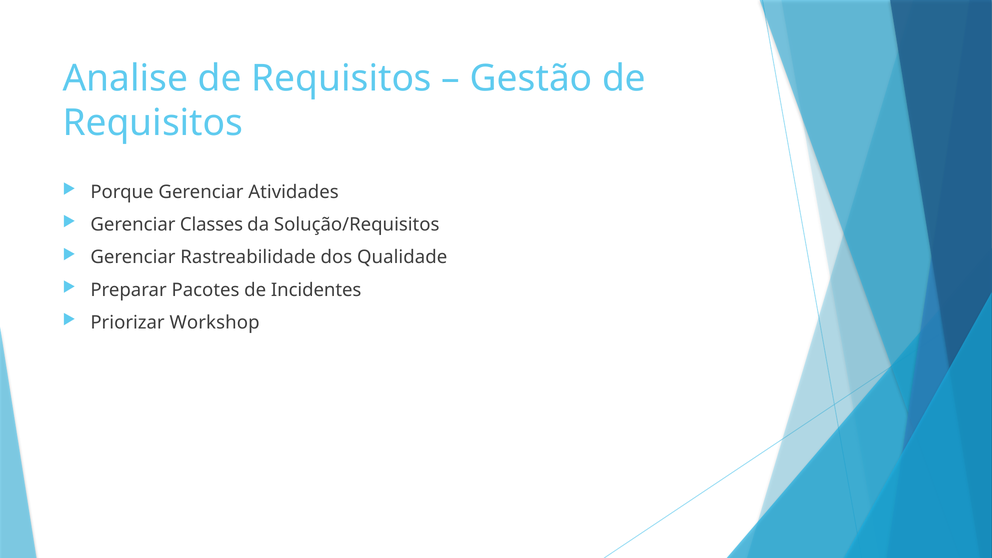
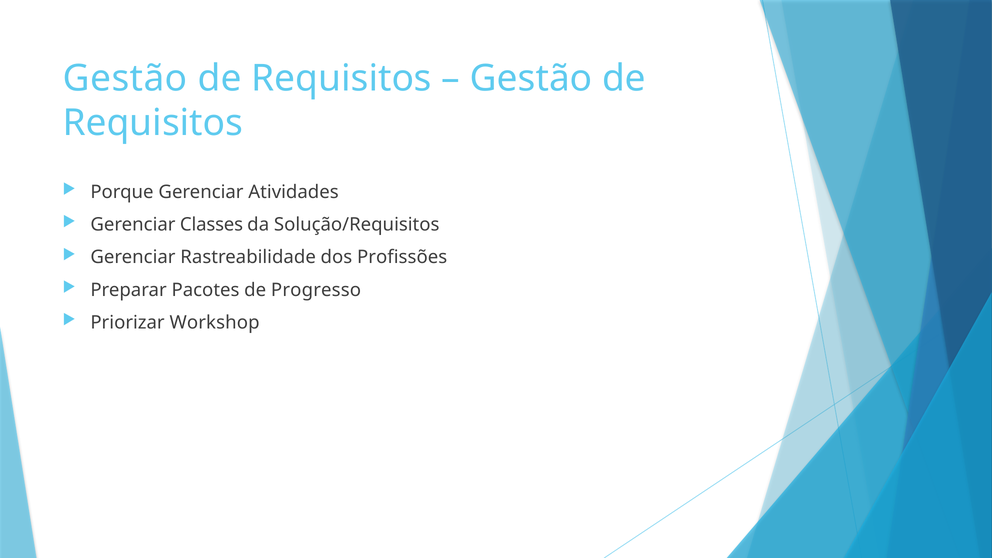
Analise: Analise -> Gestão (125, 78)
Qualidade: Qualidade -> Profissões (402, 257)
Incidentes: Incidentes -> Progresso (316, 290)
